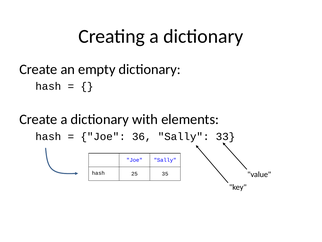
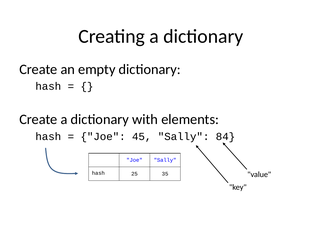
36: 36 -> 45 (142, 136)
33: 33 -> 84 (225, 136)
